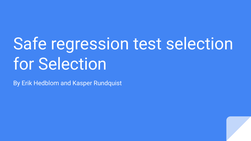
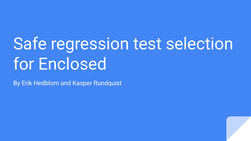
for Selection: Selection -> Enclosed (73, 64)
